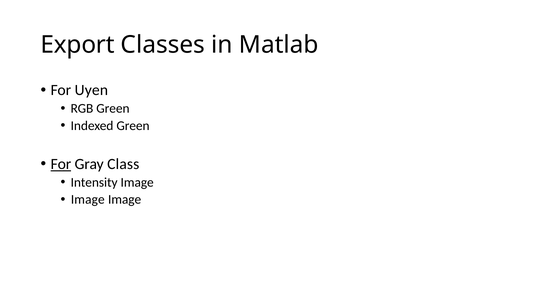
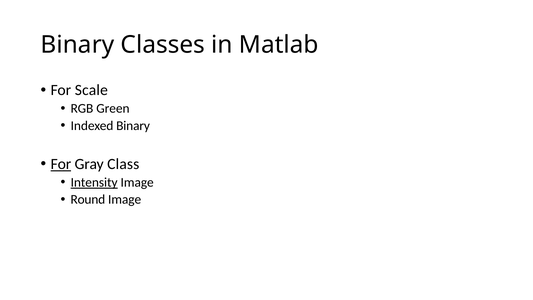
Export: Export -> Binary (77, 45)
Uyen: Uyen -> Scale (91, 90)
Indexed Green: Green -> Binary (133, 126)
Intensity underline: none -> present (94, 182)
Image: Image -> Round (88, 199)
